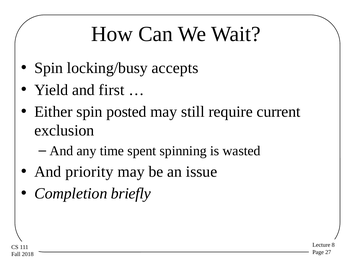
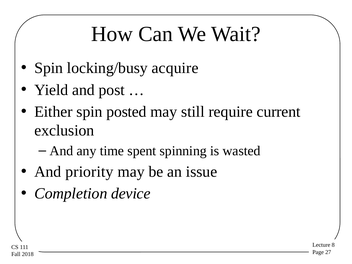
accepts: accepts -> acquire (175, 68)
first: first -> post (112, 90)
briefly: briefly -> device (131, 194)
